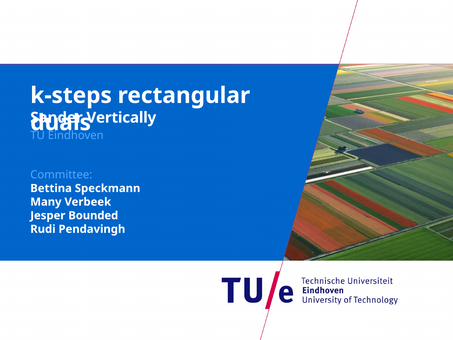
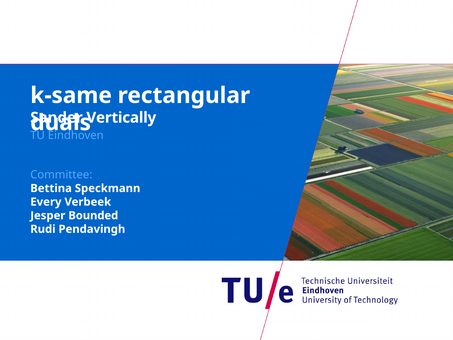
k-steps: k-steps -> k-same (71, 95)
Many: Many -> Every (46, 202)
